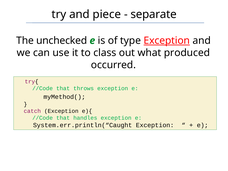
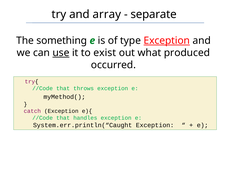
piece: piece -> array (107, 14)
unchecked: unchecked -> something (62, 41)
use underline: none -> present (61, 53)
class: class -> exist (105, 53)
